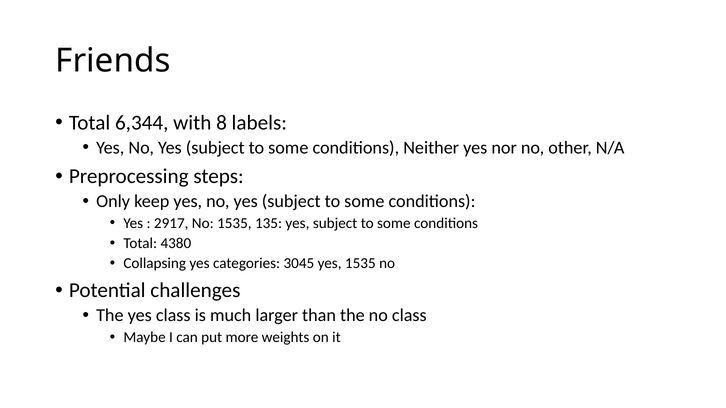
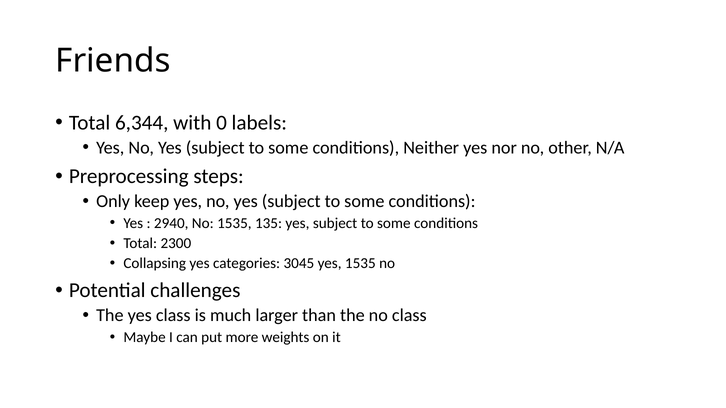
8: 8 -> 0 (222, 123)
2917: 2917 -> 2940 (171, 223)
4380: 4380 -> 2300 (176, 243)
